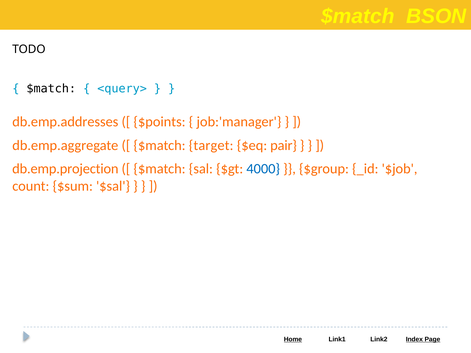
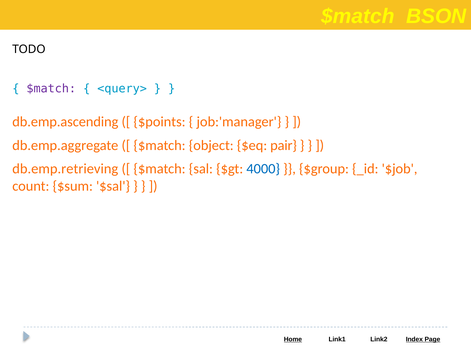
$match colour: black -> purple (51, 89)
db.emp.addresses: db.emp.addresses -> db.emp.ascending (65, 122)
target: target -> object (211, 145)
db.emp.projection: db.emp.projection -> db.emp.retrieving (65, 169)
